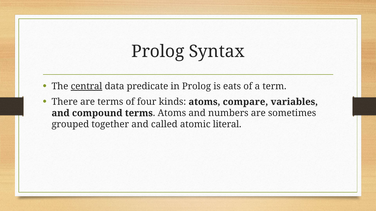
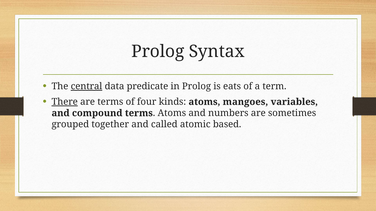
There underline: none -> present (65, 102)
compare: compare -> mangoes (245, 102)
literal: literal -> based (227, 125)
